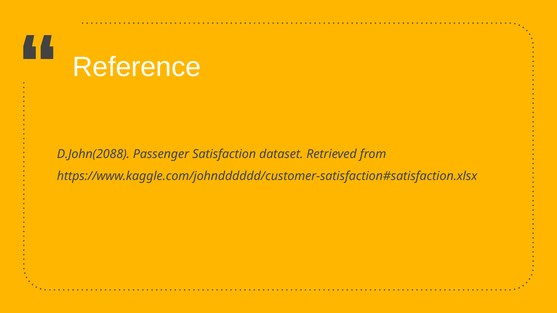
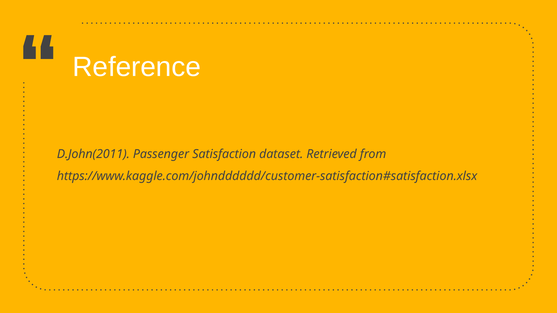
D.John(2088: D.John(2088 -> D.John(2011 (93, 154)
